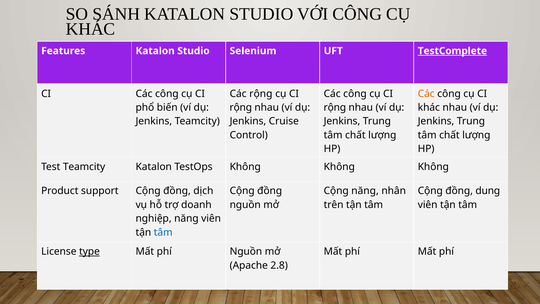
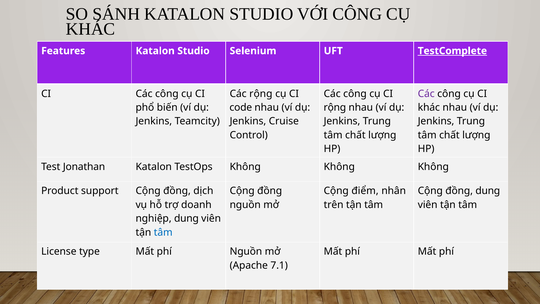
Các colour: orange -> purple (426, 94)
rộng: rộng -> code (241, 107)
Test Teamcity: Teamcity -> Jonathan (84, 167)
Cộng năng: năng -> điểm (365, 191)
nghiệp năng: năng -> dụng (186, 218)
type underline: present -> none (89, 251)
2.8: 2.8 -> 7.1 (279, 265)
